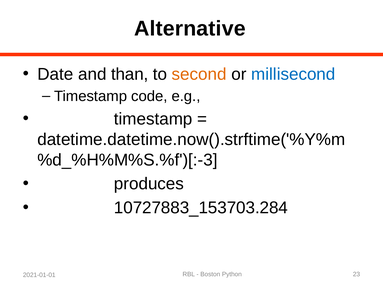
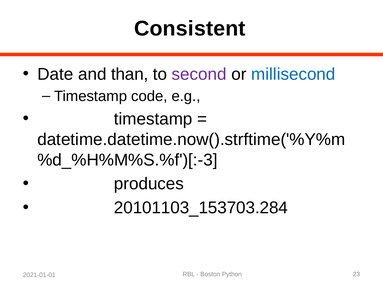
Alternative: Alternative -> Consistent (190, 29)
second colour: orange -> purple (199, 74)
10727883_153703.284: 10727883_153703.284 -> 20101103_153703.284 (201, 207)
